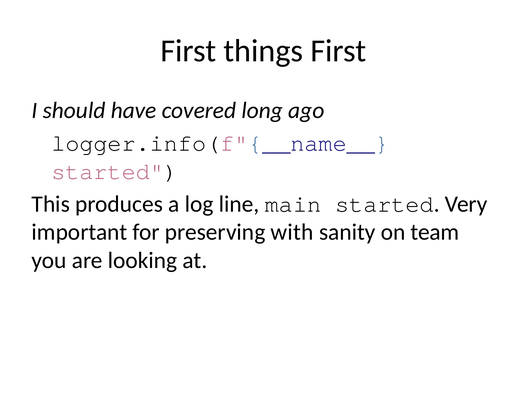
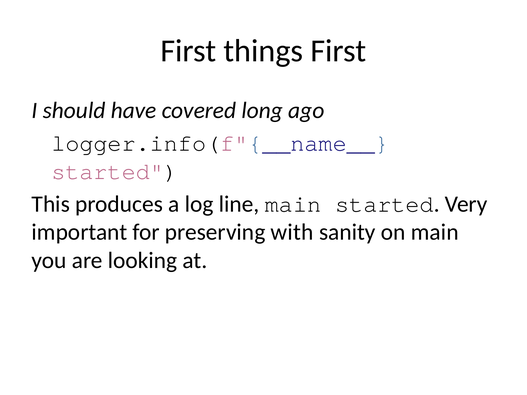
on team: team -> main (435, 232)
